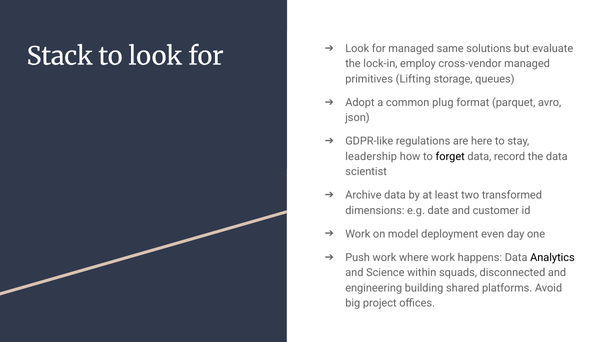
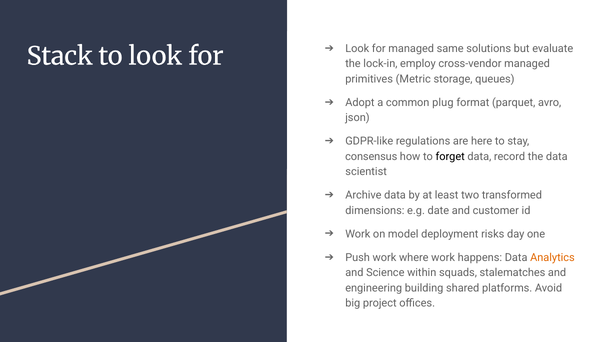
Lifting: Lifting -> Metric (413, 79)
leadership: leadership -> consensus (371, 157)
even: even -> risks (493, 234)
Analytics colour: black -> orange (552, 258)
disconnected: disconnected -> stalematches (512, 273)
